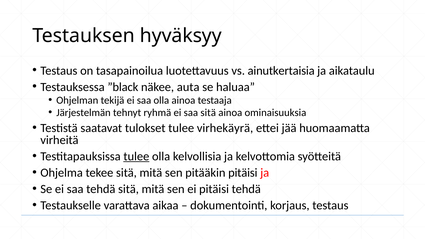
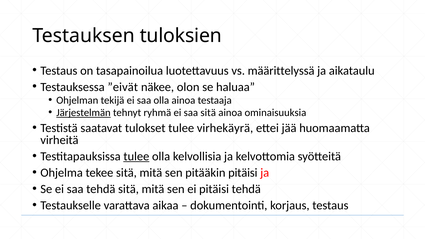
hyväksyy: hyväksyy -> tuloksien (181, 36)
ainutkertaisia: ainutkertaisia -> määrittelyssä (281, 71)
”black: ”black -> ”eivät (123, 87)
auta: auta -> olon (188, 87)
Järjestelmän underline: none -> present (83, 113)
